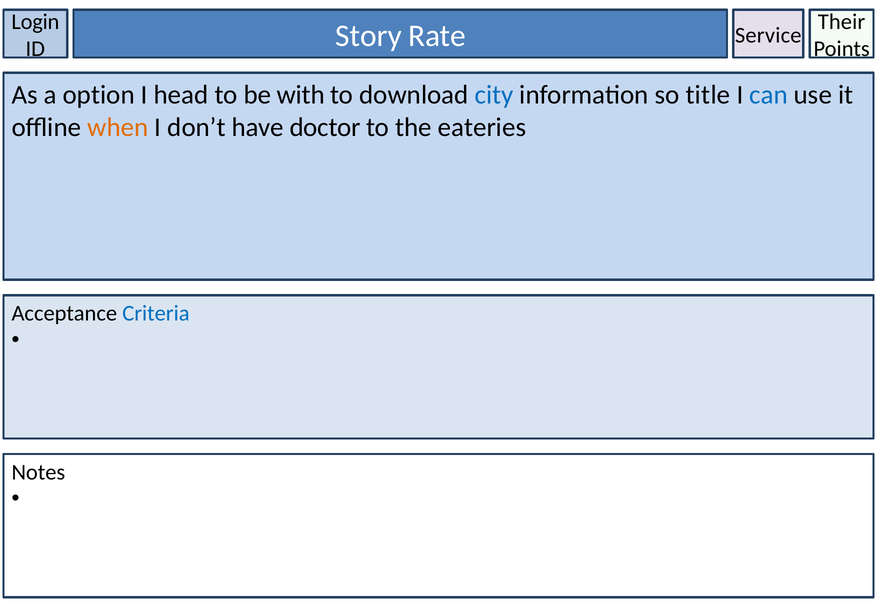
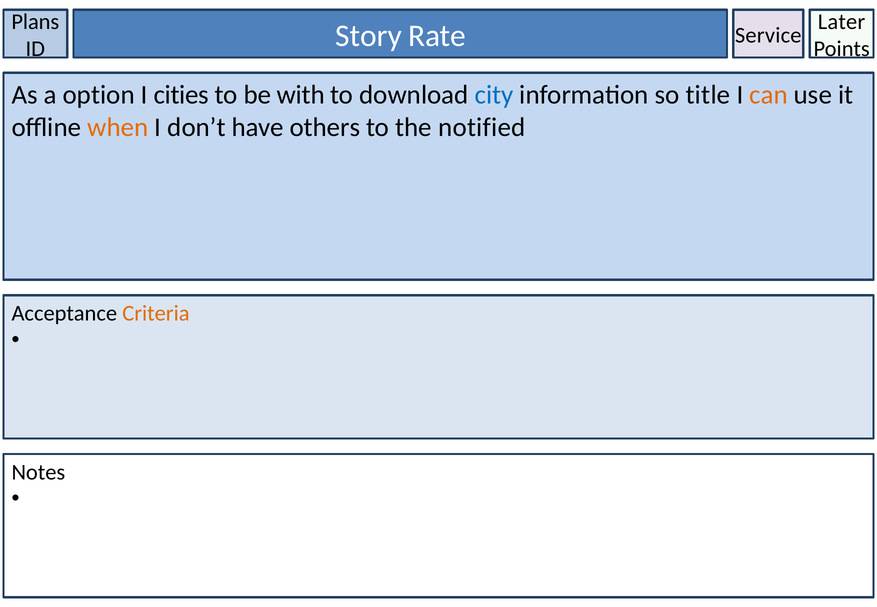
Login: Login -> Plans (35, 22)
Their: Their -> Later (842, 22)
head: head -> cities (181, 95)
can colour: blue -> orange (769, 95)
doctor: doctor -> others (325, 127)
eateries: eateries -> notified (482, 127)
Criteria colour: blue -> orange (156, 314)
